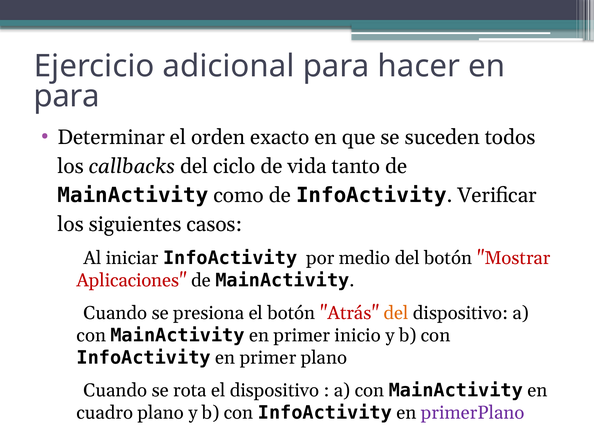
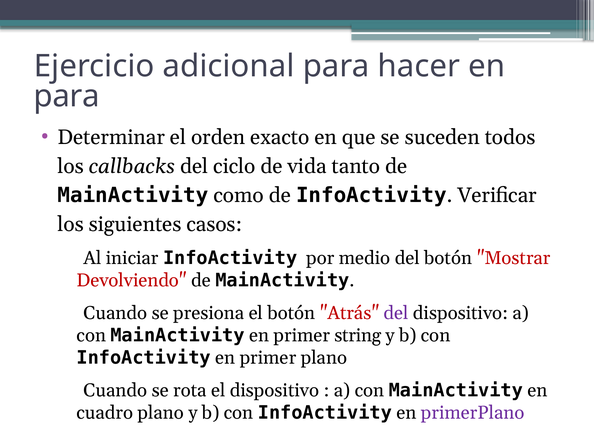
Aplicaciones: Aplicaciones -> Devolviendo (132, 281)
del colour: orange -> purple (396, 314)
inicio: inicio -> string (358, 336)
